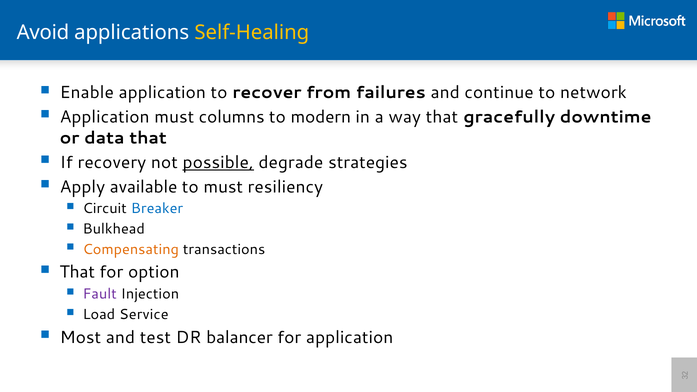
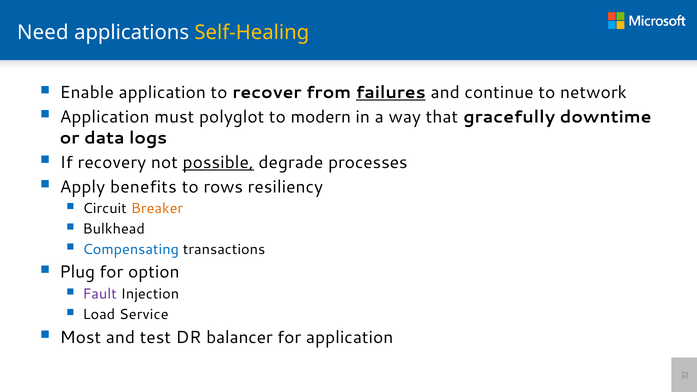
Avoid: Avoid -> Need (43, 33)
failures underline: none -> present (391, 93)
columns: columns -> polyglot (232, 117)
data that: that -> logs (148, 138)
strategies: strategies -> processes (368, 162)
available: available -> benefits (143, 187)
to must: must -> rows (223, 187)
Breaker colour: blue -> orange (157, 209)
Compensating colour: orange -> blue (131, 249)
That: That -> Plug (77, 272)
